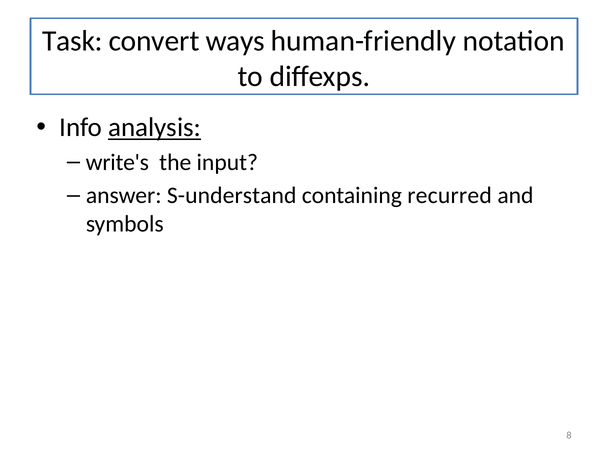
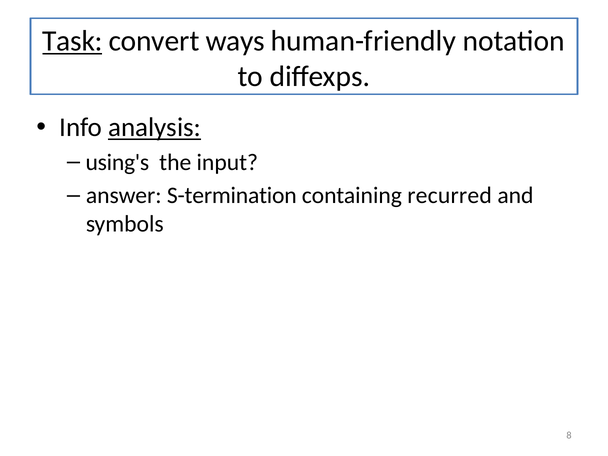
Task underline: none -> present (72, 41)
write's: write's -> using's (117, 162)
S-understand: S-understand -> S-termination (232, 196)
